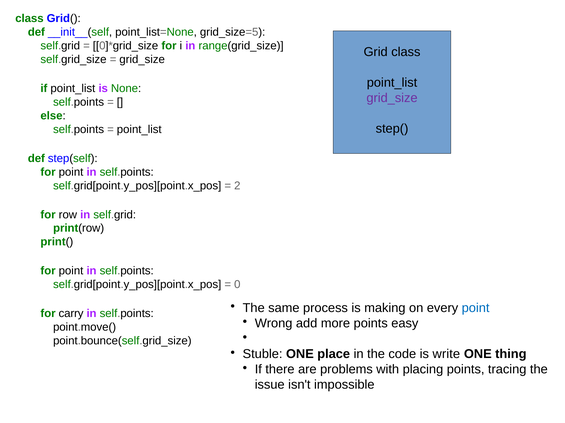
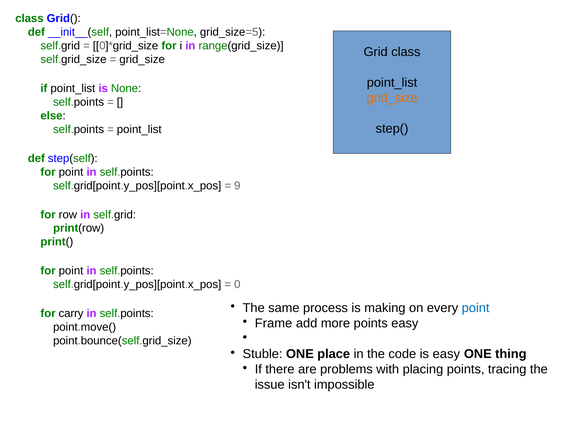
grid_size colour: purple -> orange (392, 98)
2: 2 -> 9 (237, 186)
Wrong: Wrong -> Frame (274, 324)
is write: write -> easy (446, 354)
